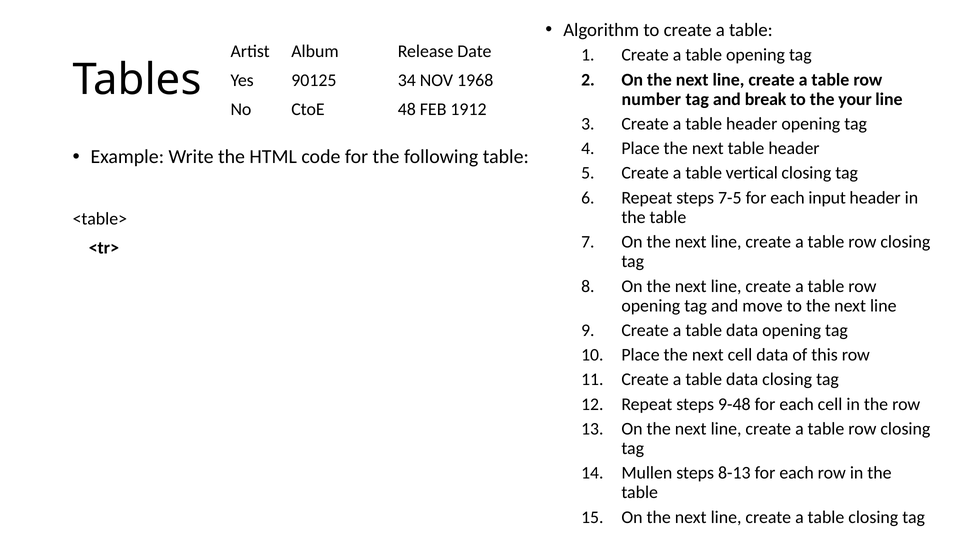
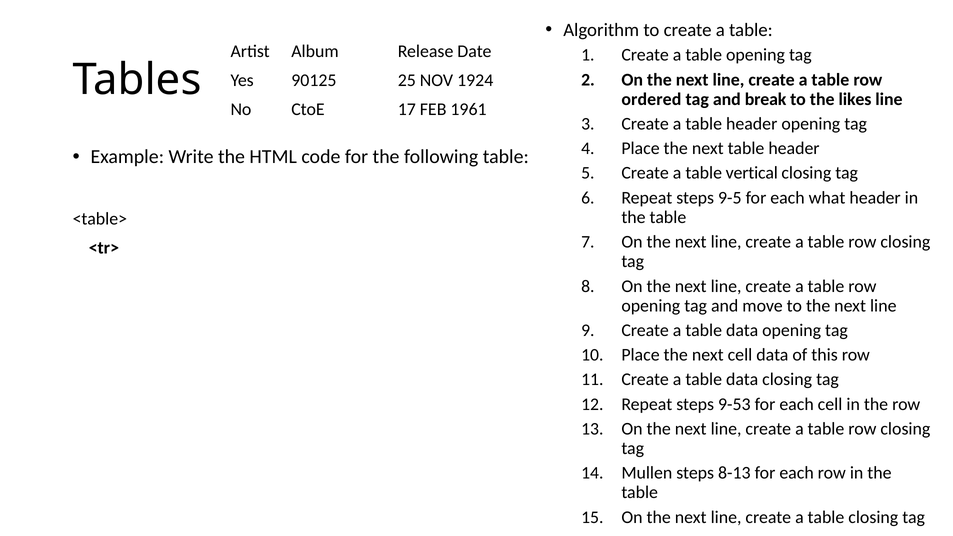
34: 34 -> 25 (407, 81)
1968: 1968 -> 1924 (475, 81)
number: number -> ordered (651, 99)
your: your -> likes (855, 99)
48: 48 -> 17 (407, 110)
1912: 1912 -> 1961 (469, 110)
7-5: 7-5 -> 9-5 (730, 198)
input: input -> what (827, 198)
9-48: 9-48 -> 9-53 (734, 404)
